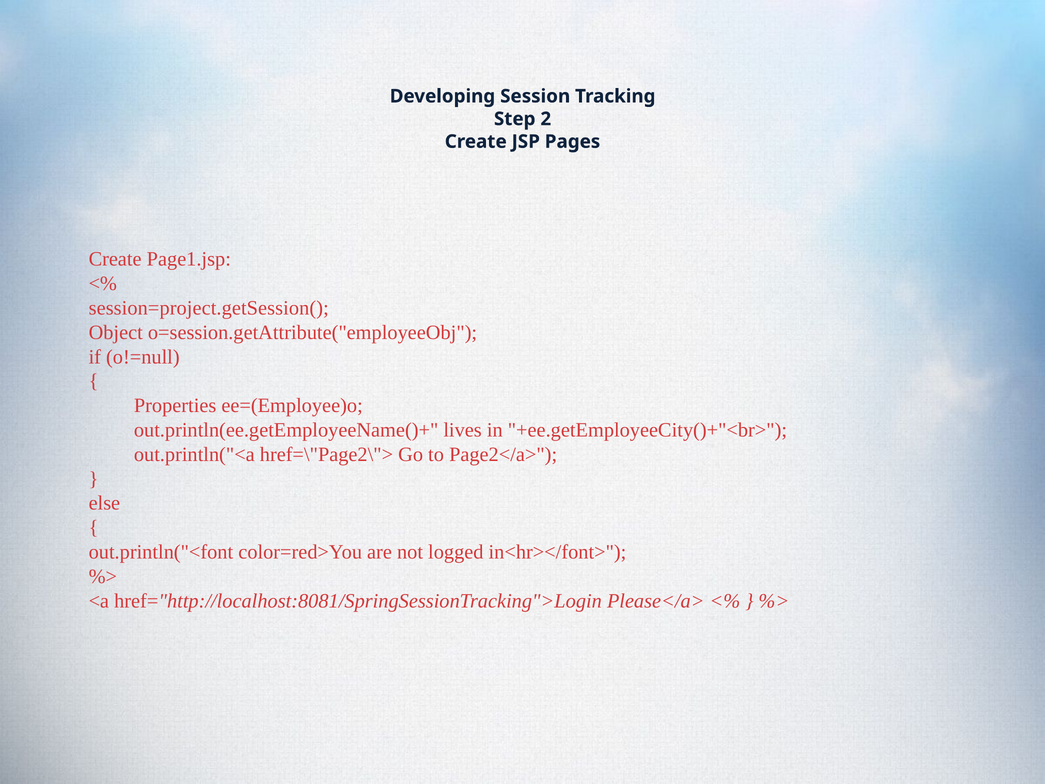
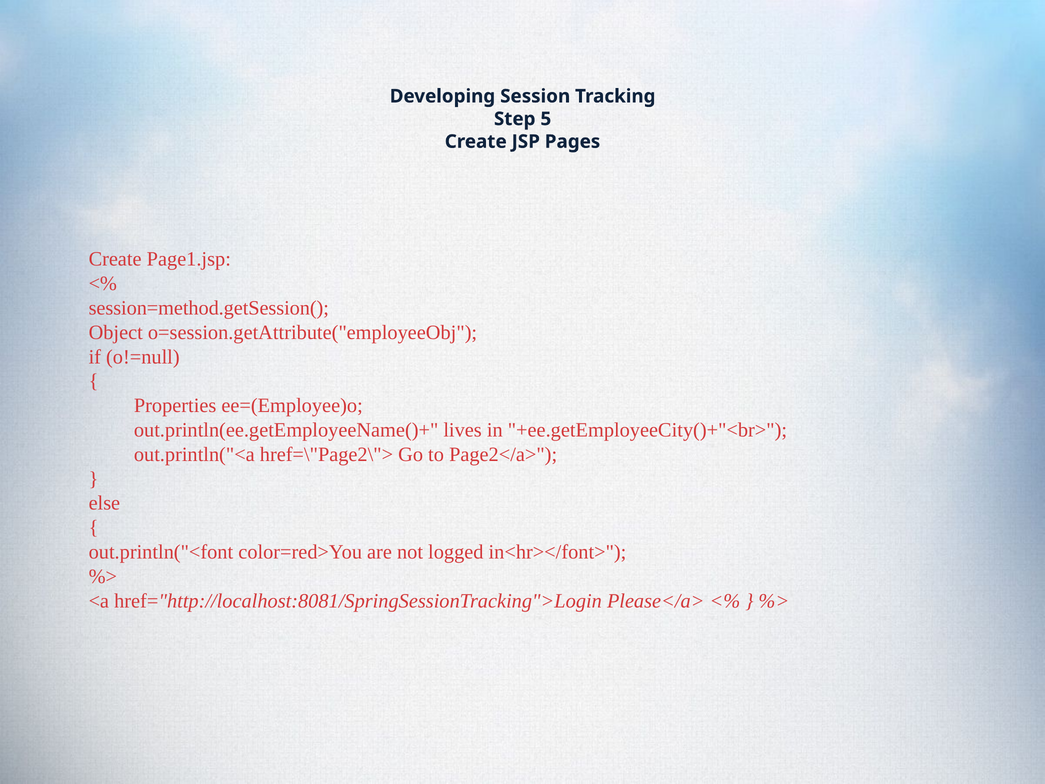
2: 2 -> 5 (546, 119)
session=project.getSession(: session=project.getSession( -> session=method.getSession( (209, 308)
